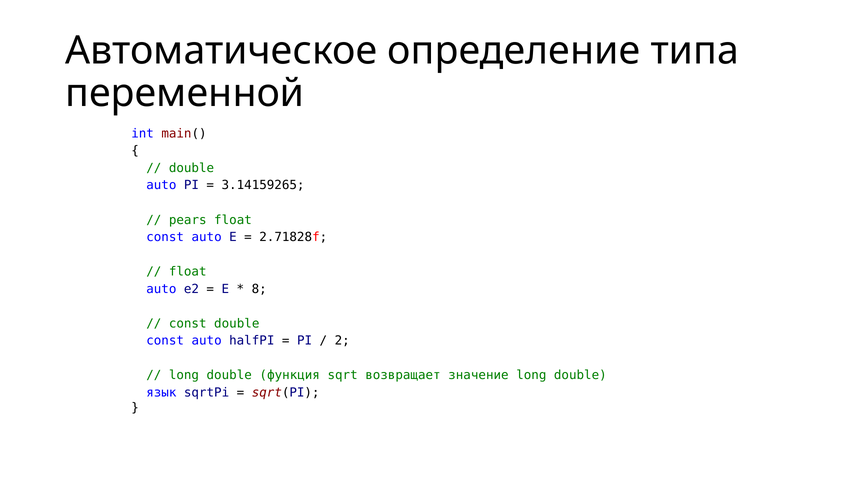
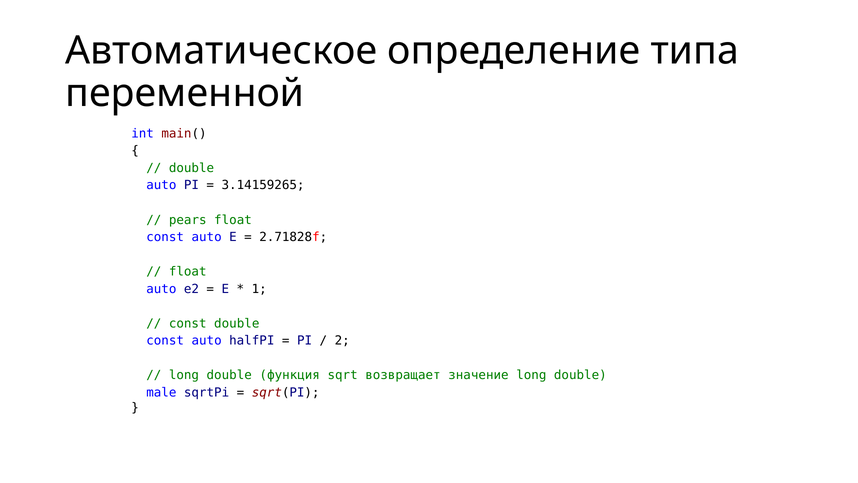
8: 8 -> 1 (259, 289)
язык: язык -> male (161, 392)
